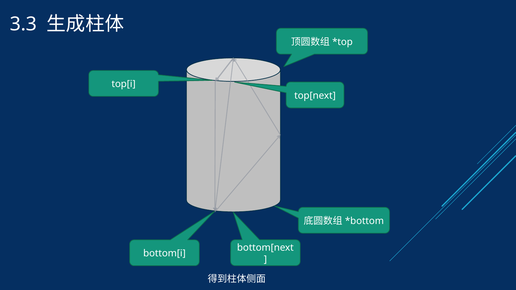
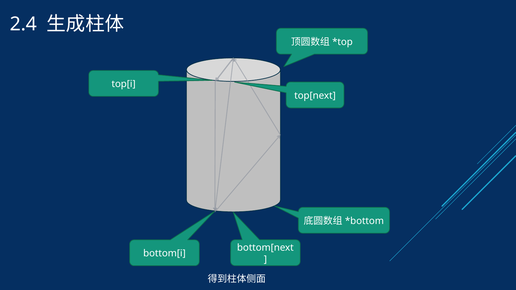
3.3: 3.3 -> 2.4 (23, 24)
